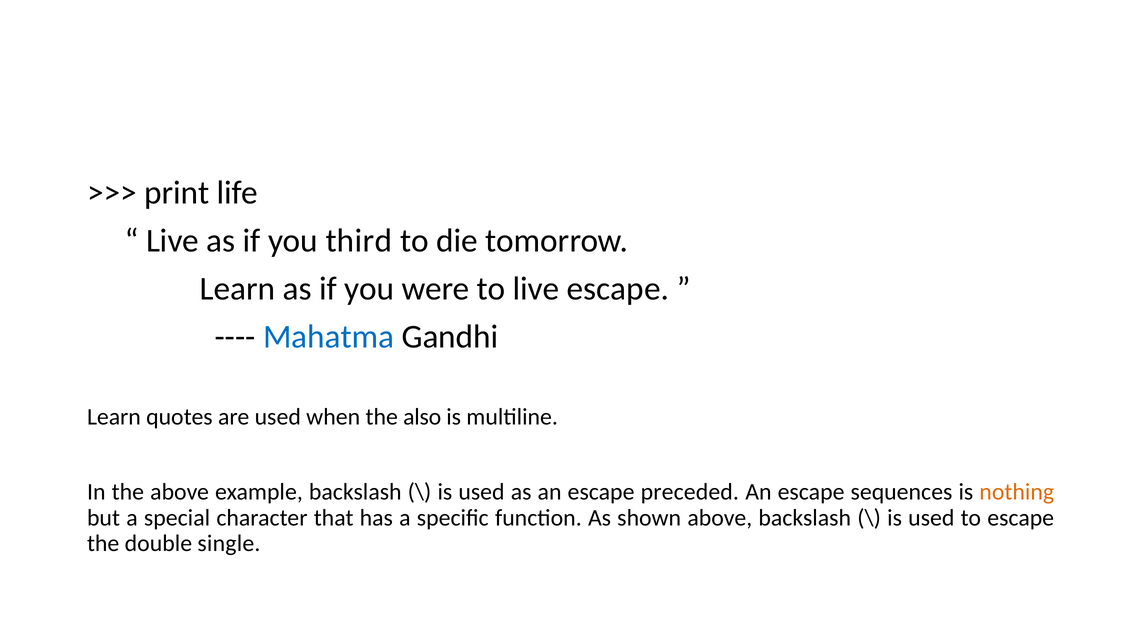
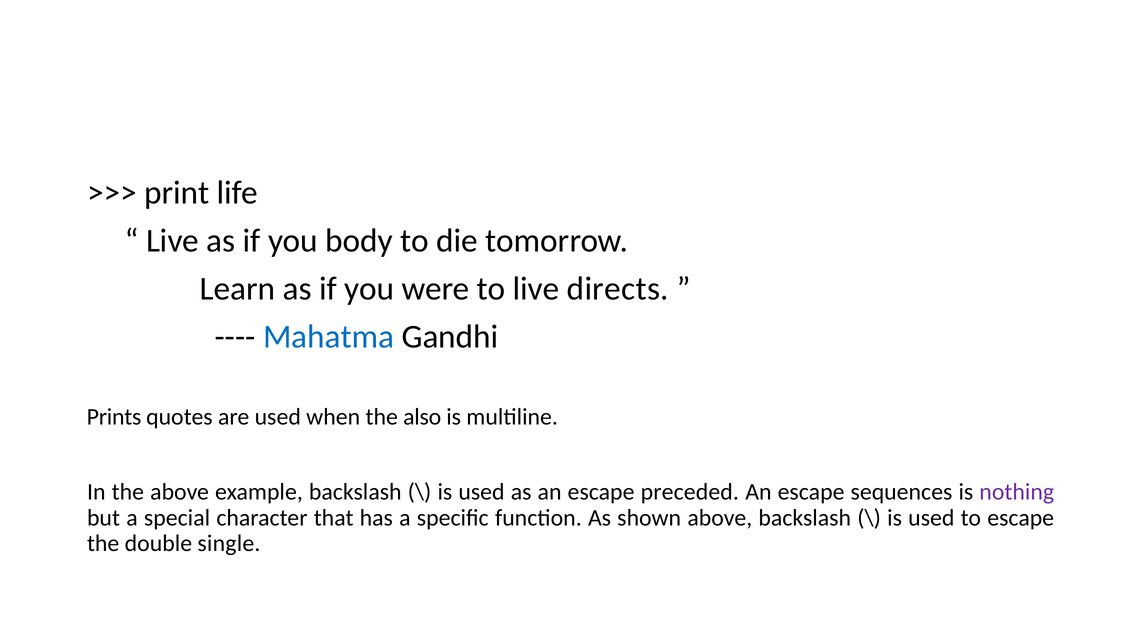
third: third -> body (359, 241)
live escape: escape -> directs (618, 289)
Learn: Learn -> Prints (114, 417)
nothing colour: orange -> purple (1017, 492)
